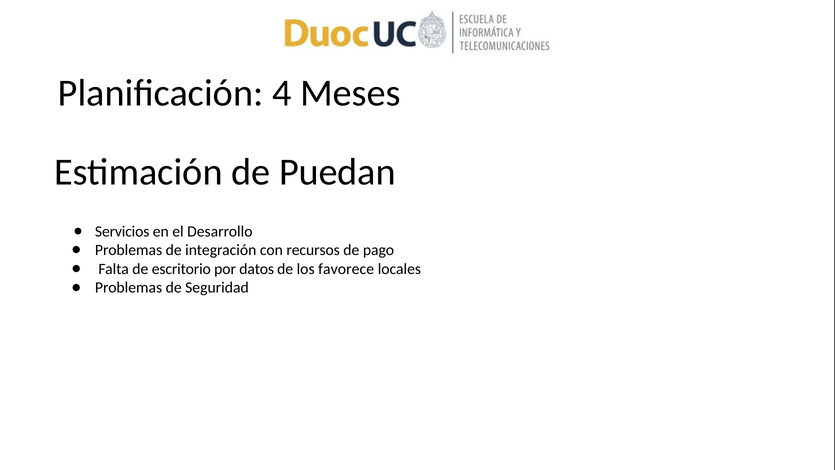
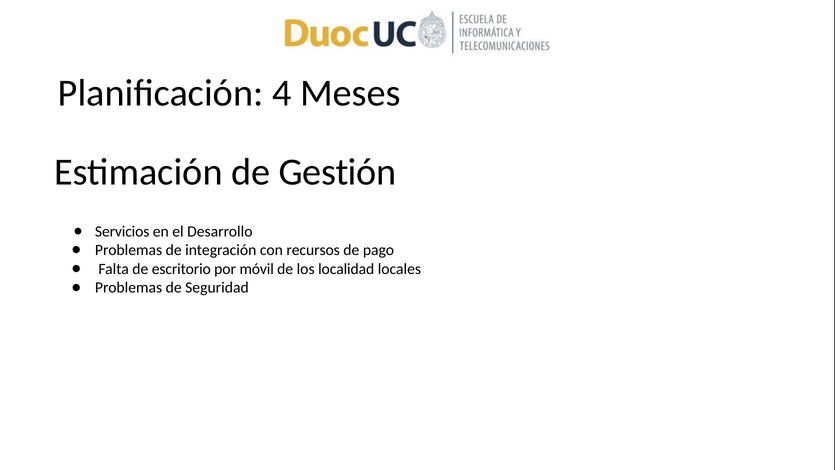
Puedan: Puedan -> Gestión (337, 172)
datos: datos -> móvil (257, 269)
favorece: favorece -> localidad (346, 269)
